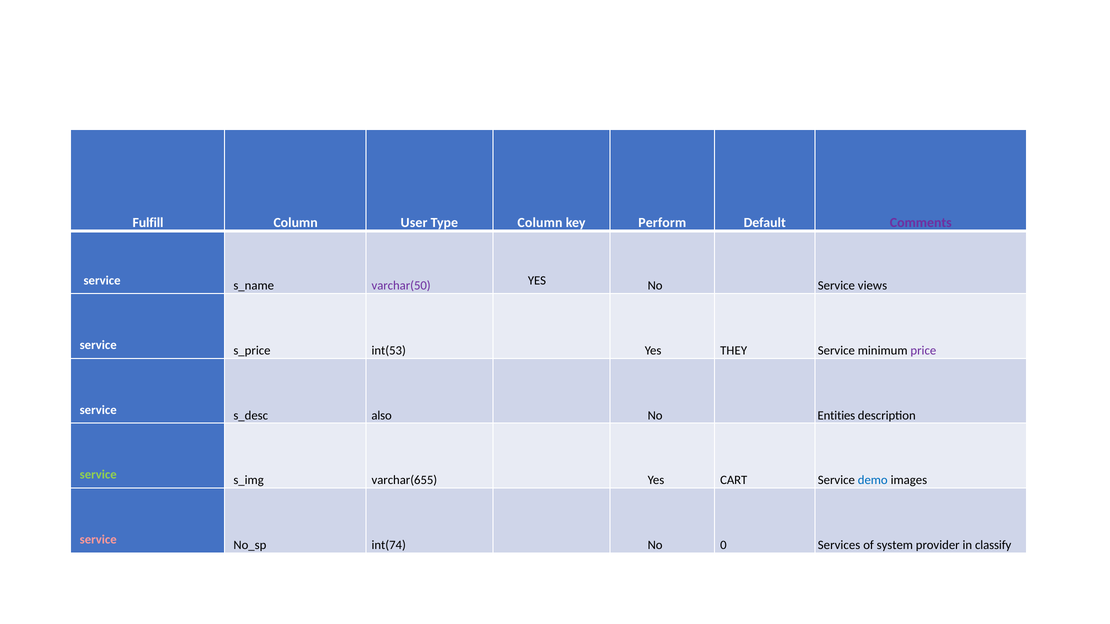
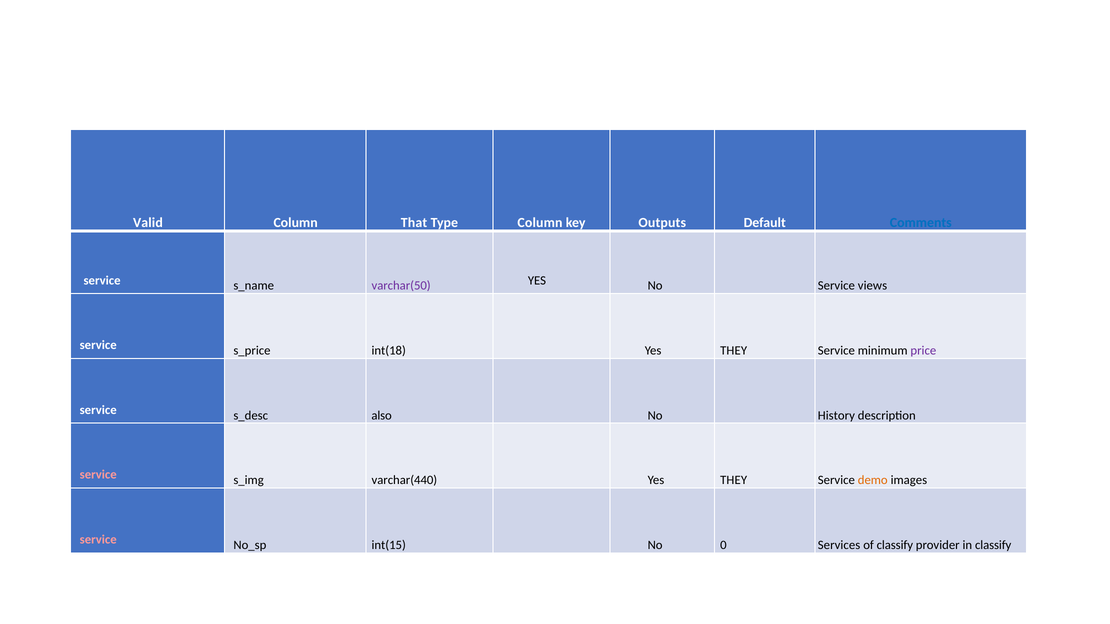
Fulfill: Fulfill -> Valid (148, 223)
User: User -> That (414, 223)
Perform: Perform -> Outputs (662, 223)
Comments colour: purple -> blue (921, 223)
int(53: int(53 -> int(18 (389, 351)
Entities: Entities -> History (836, 416)
service colour: light green -> pink (98, 475)
varchar(655: varchar(655 -> varchar(440 (404, 481)
CART: CART -> THEY (734, 481)
demo colour: blue -> orange (873, 481)
int(74: int(74 -> int(15 (389, 545)
of system: system -> classify (895, 545)
